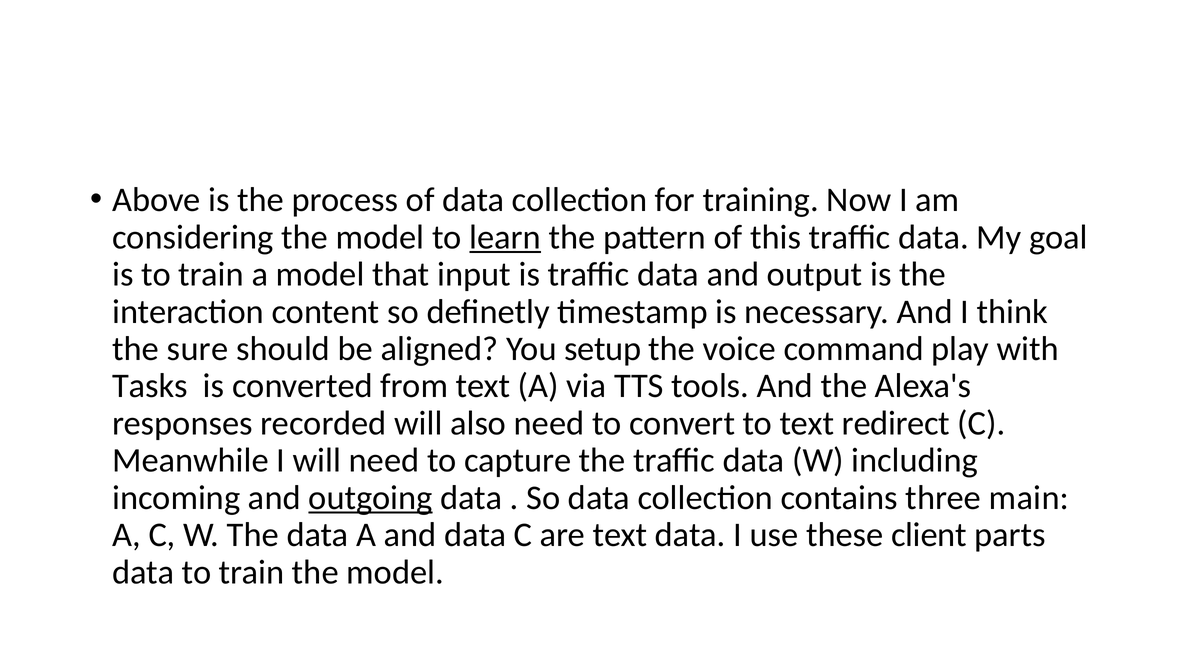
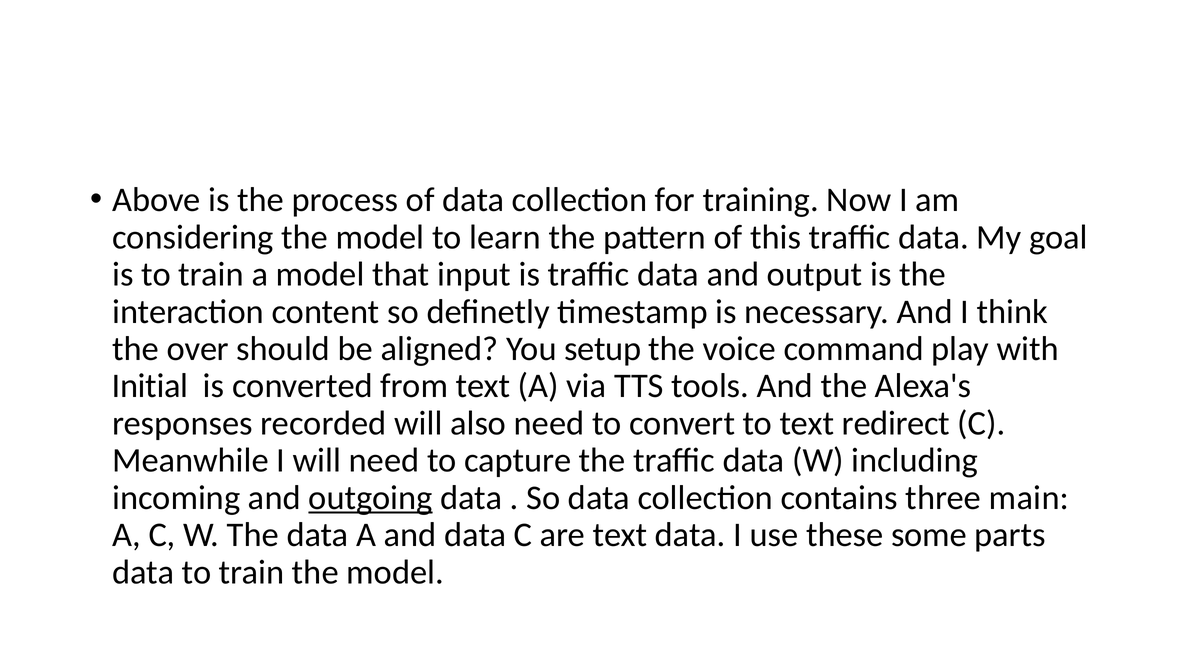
learn underline: present -> none (505, 237)
sure: sure -> over (198, 349)
Tasks: Tasks -> Initial (150, 386)
client: client -> some (929, 535)
